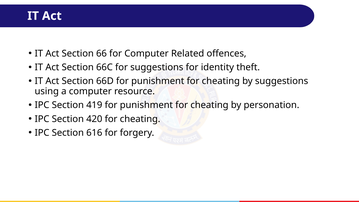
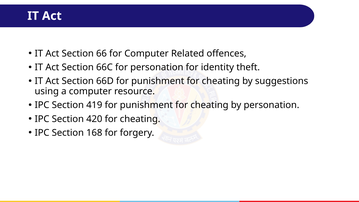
for suggestions: suggestions -> personation (157, 67)
616: 616 -> 168 (94, 133)
